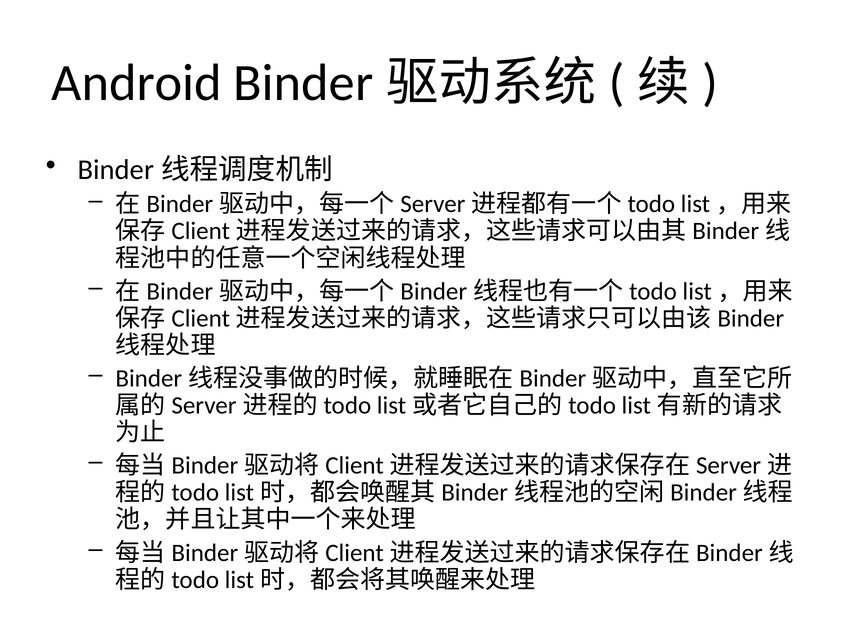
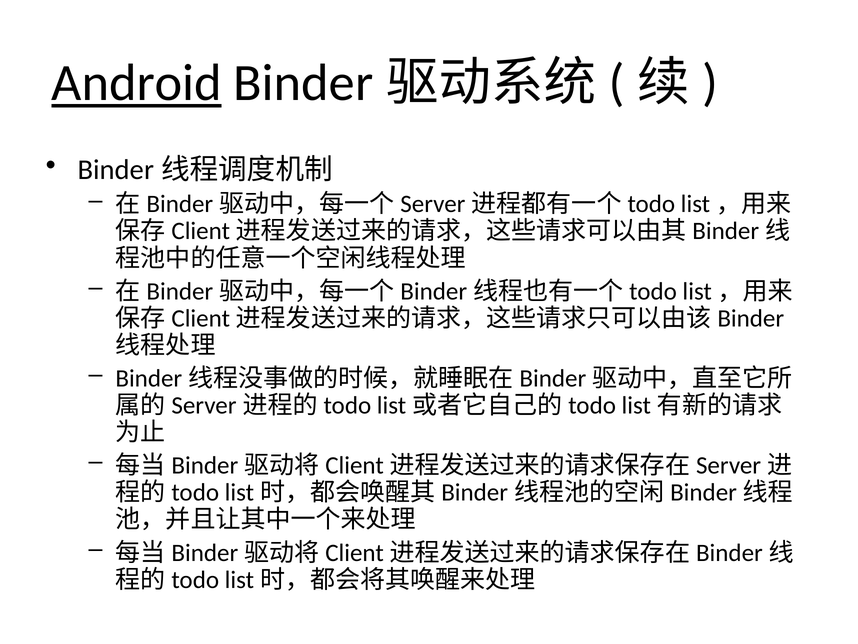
Android underline: none -> present (137, 83)
